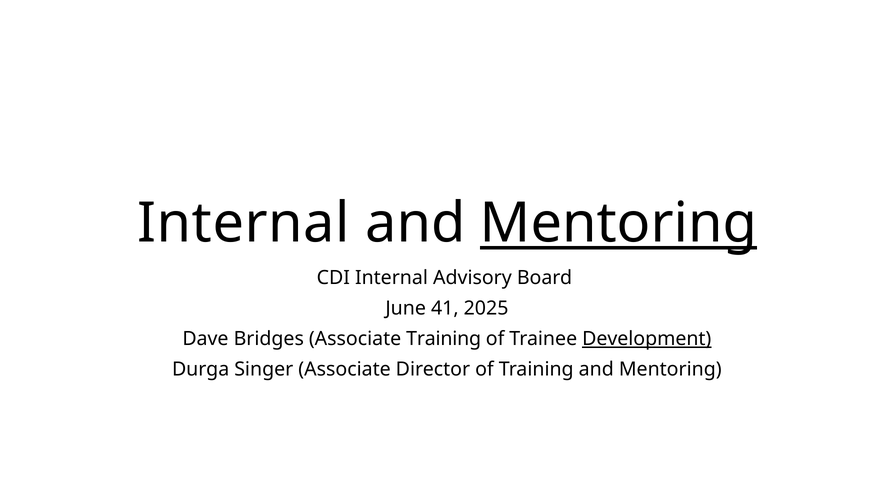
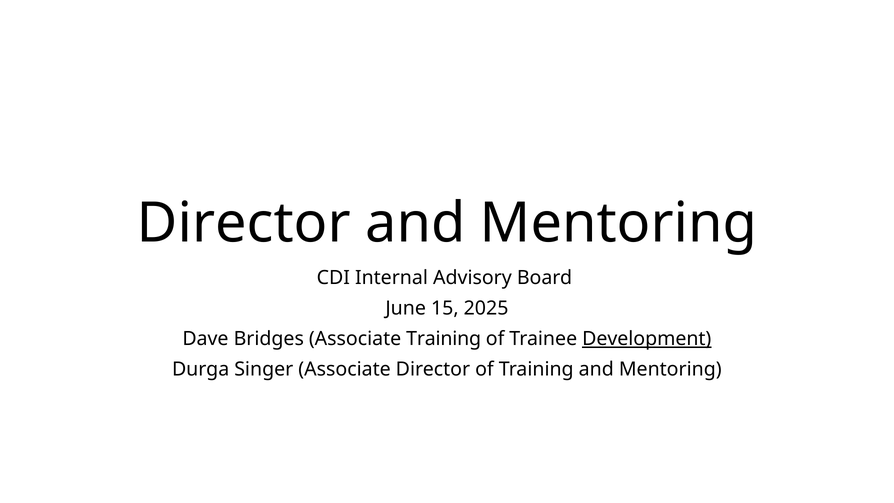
Internal: Internal -> Director (244, 223)
Mentoring underline: present -> none (618, 223)
41: 41 -> 15 (445, 308)
